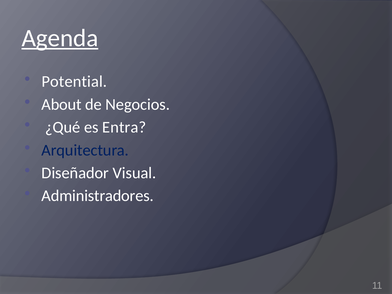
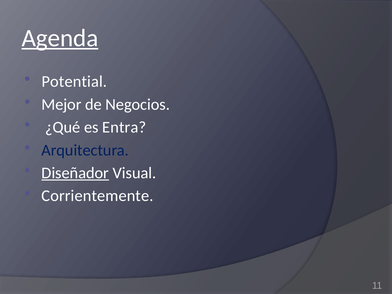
About: About -> Mejor (61, 104)
Diseñador underline: none -> present (75, 173)
Administradores: Administradores -> Corrientemente (97, 196)
